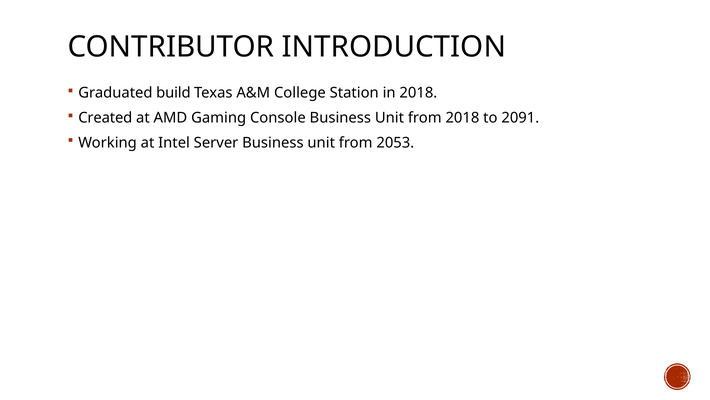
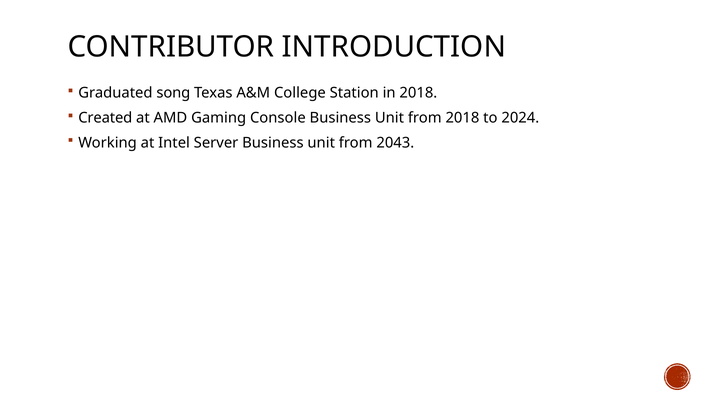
build: build -> song (173, 93)
2091: 2091 -> 2024 (520, 118)
2053: 2053 -> 2043 (395, 142)
